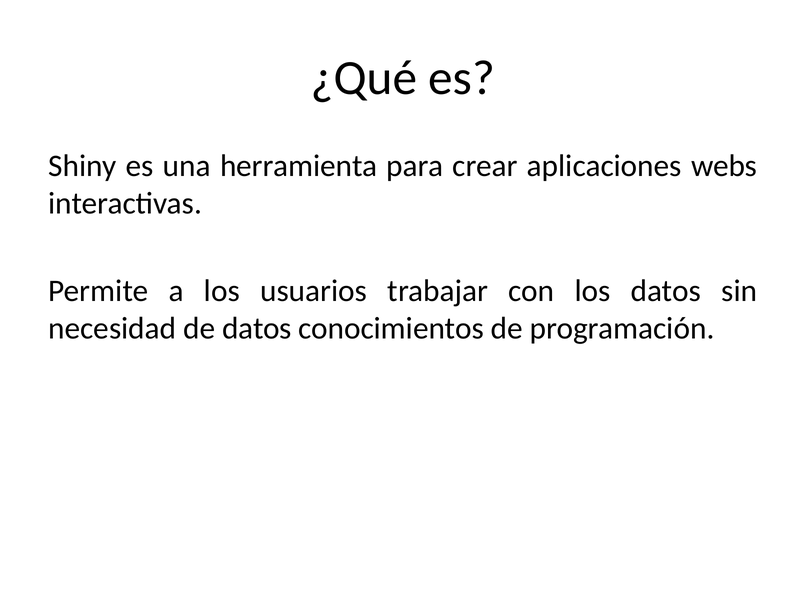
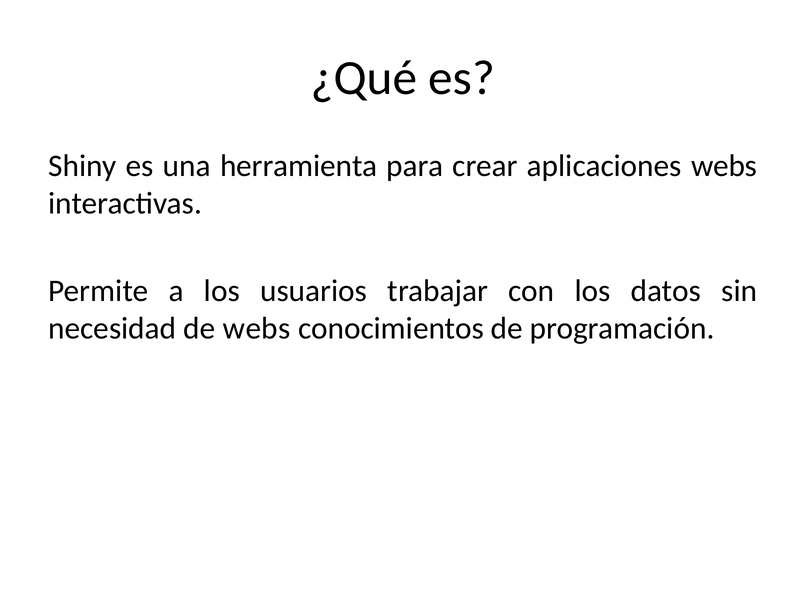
de datos: datos -> webs (257, 329)
